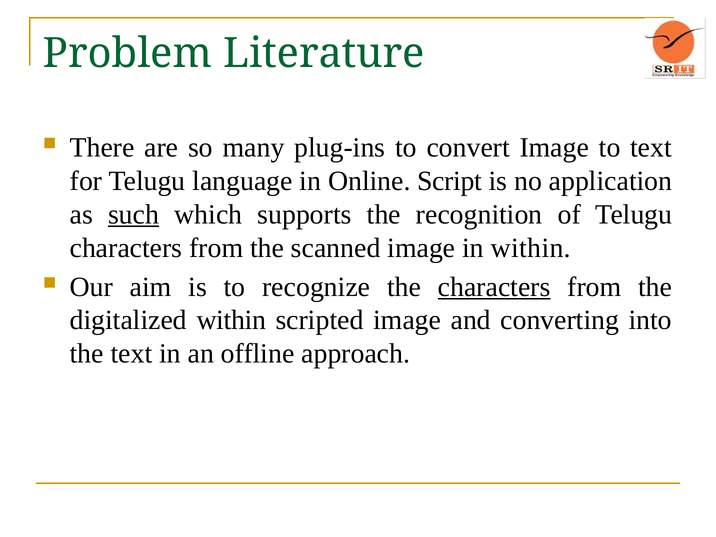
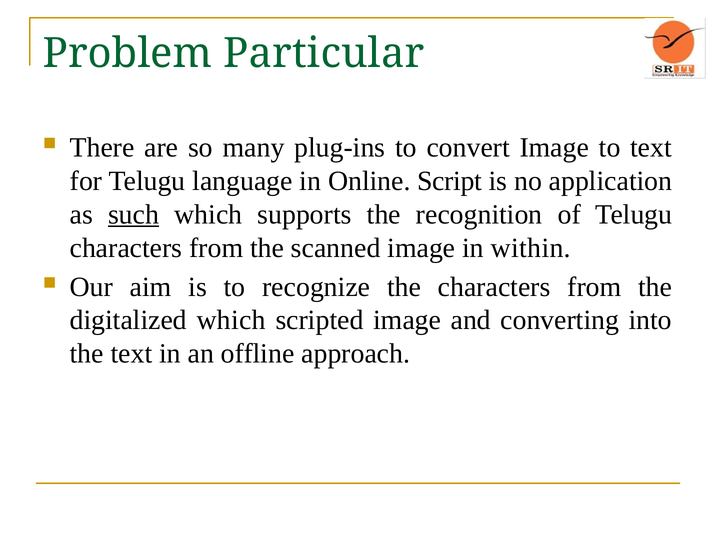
Literature: Literature -> Particular (324, 53)
characters underline: present -> none (494, 287)
digitalized within: within -> which (231, 320)
